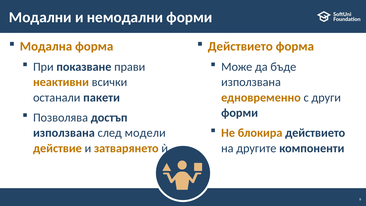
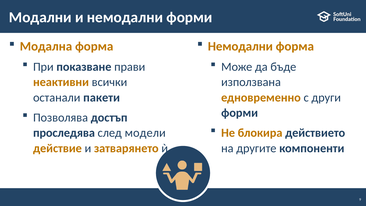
Действието: Действието -> Немодални (240, 46)
използвана: използвана -> проследява (64, 133)
